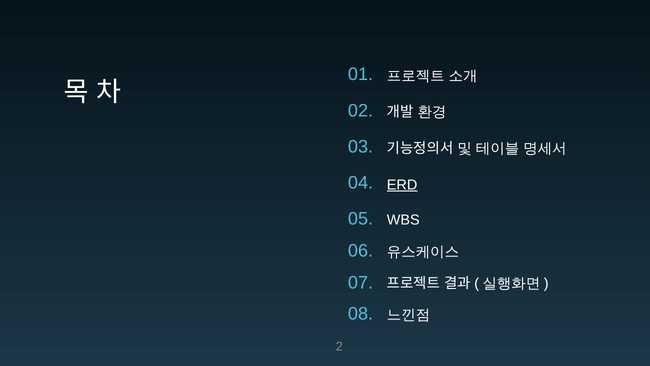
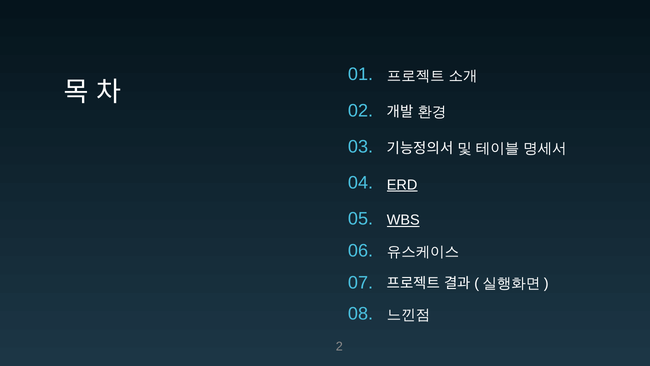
WBS underline: none -> present (403, 220)
